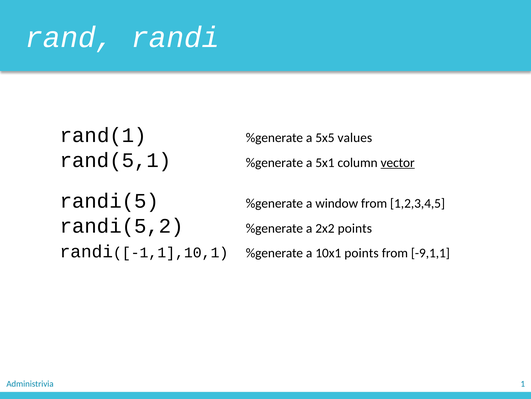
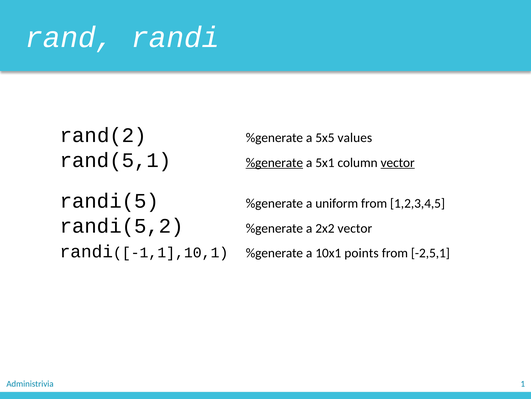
rand(1: rand(1 -> rand(2 (103, 135)
%generate underline: none -> present (274, 162)
window: window -> uniform (337, 203)
2x2 points: points -> vector (355, 228)
-9,1,1: -9,1,1 -> -2,5,1 (430, 253)
